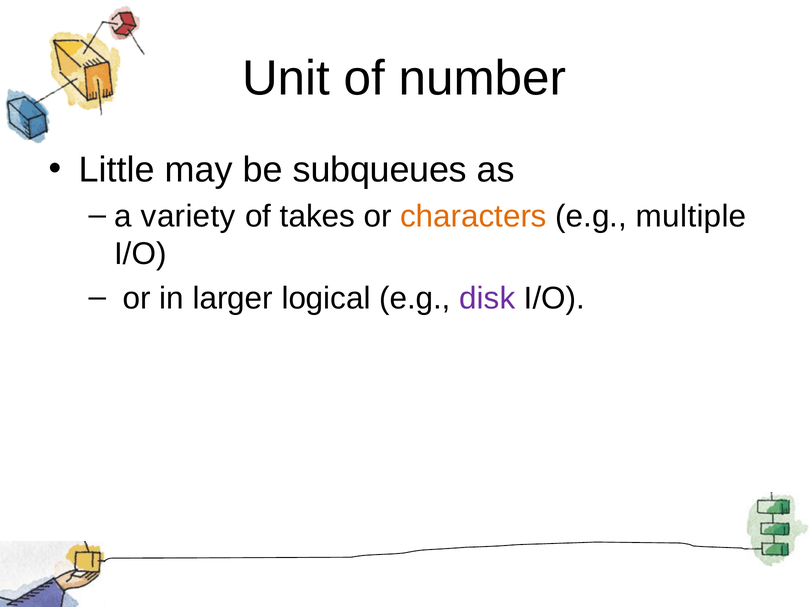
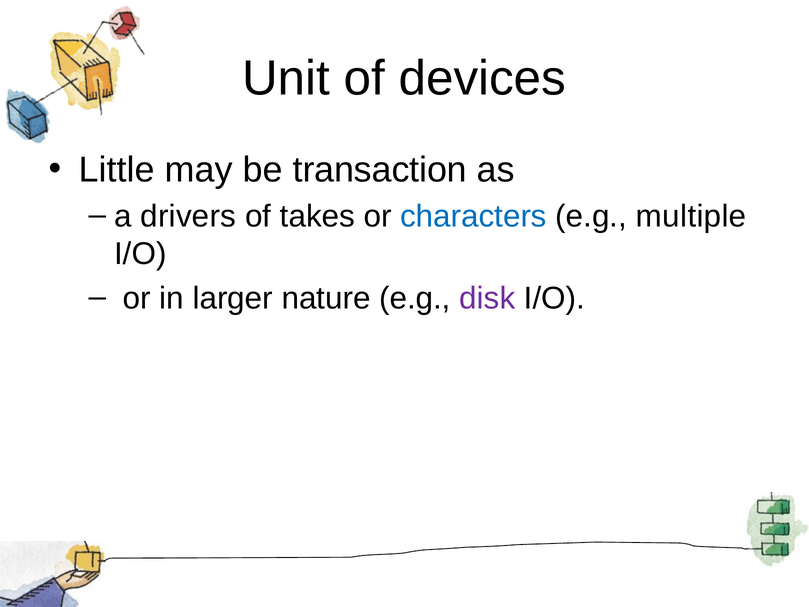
number: number -> devices (482, 78)
subqueues: subqueues -> transaction (380, 170)
variety: variety -> drivers (188, 216)
characters colour: orange -> blue (473, 216)
logical: logical -> nature (326, 298)
